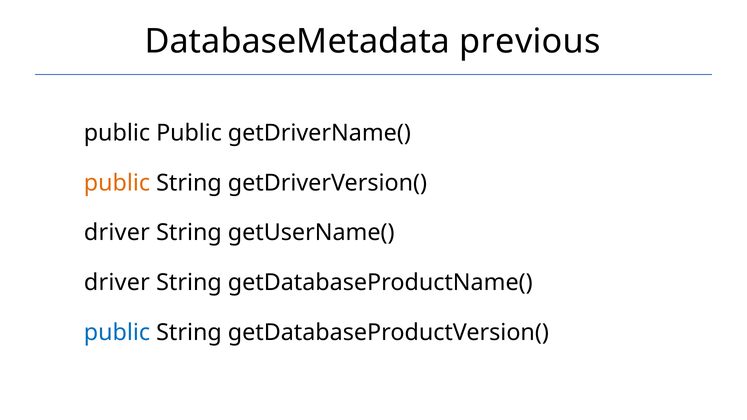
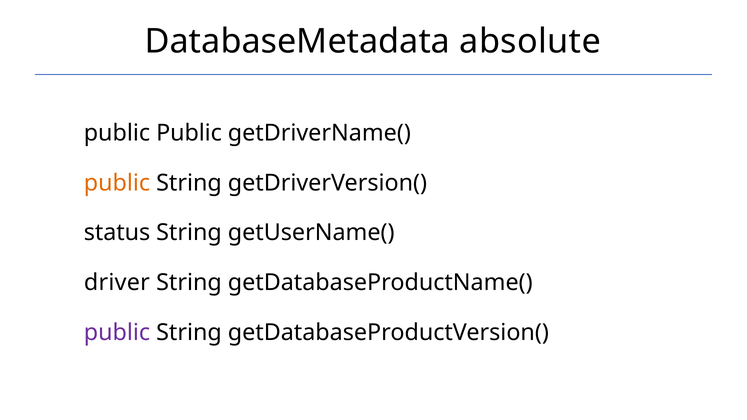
previous: previous -> absolute (530, 42)
driver: driver -> status (117, 233)
public colour: blue -> purple (117, 332)
